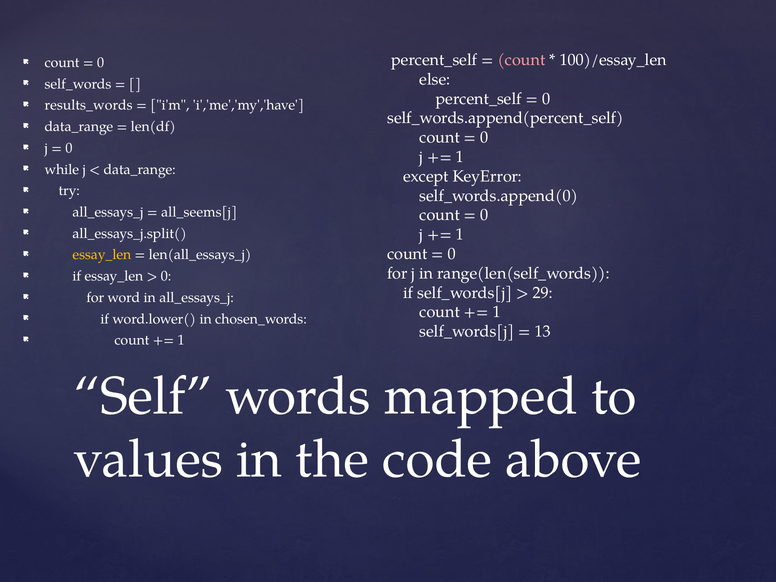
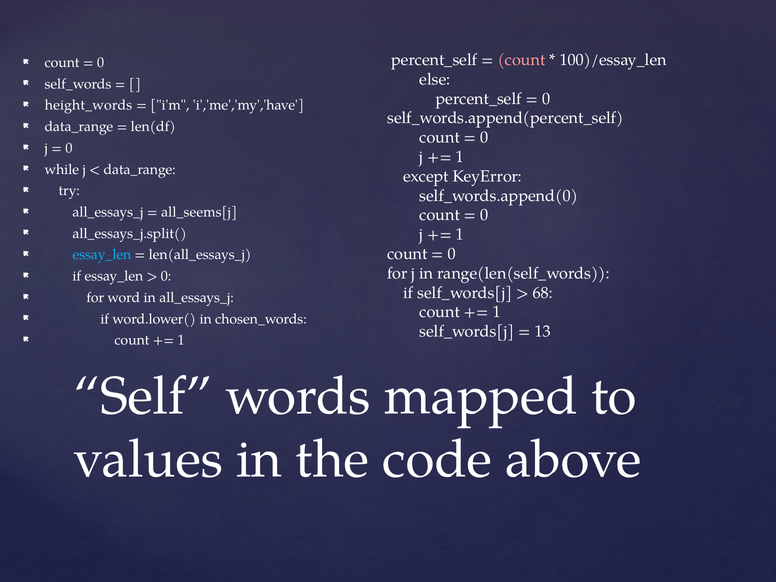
results_words: results_words -> height_words (89, 105)
essay_len colour: yellow -> light blue (102, 255)
29: 29 -> 68 (543, 293)
